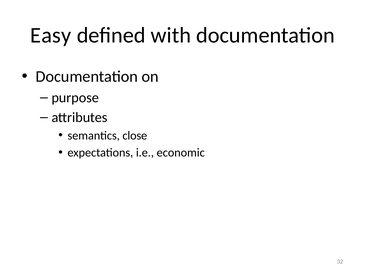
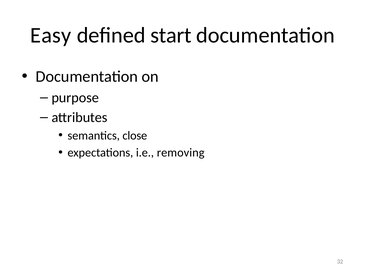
with: with -> start (171, 35)
economic: economic -> removing (181, 153)
